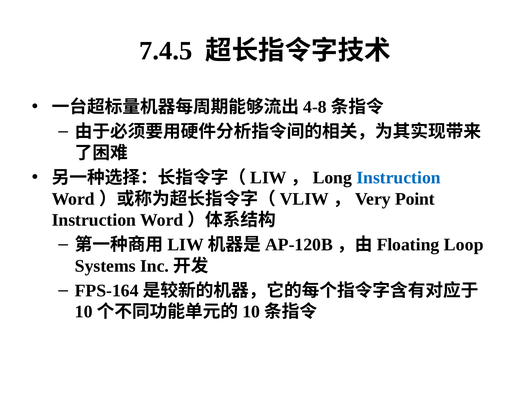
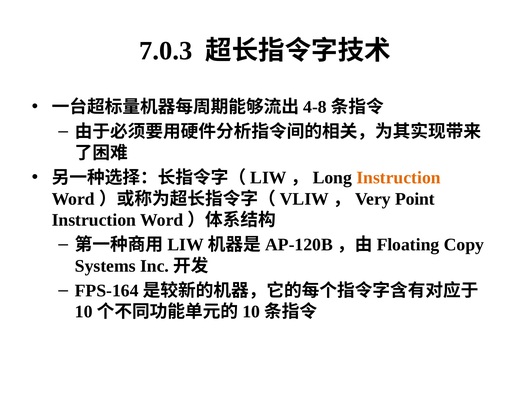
7.4.5: 7.4.5 -> 7.0.3 (166, 51)
Instruction colour: blue -> orange (399, 178)
Loop: Loop -> Copy (464, 245)
